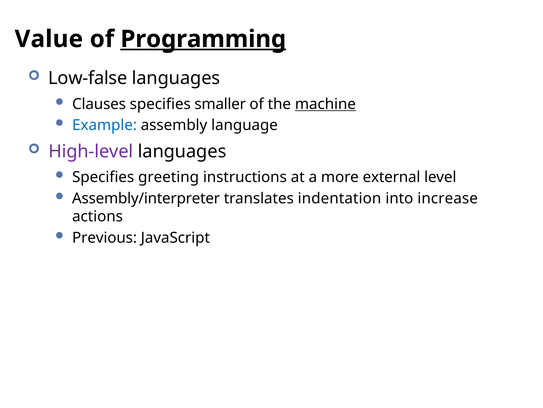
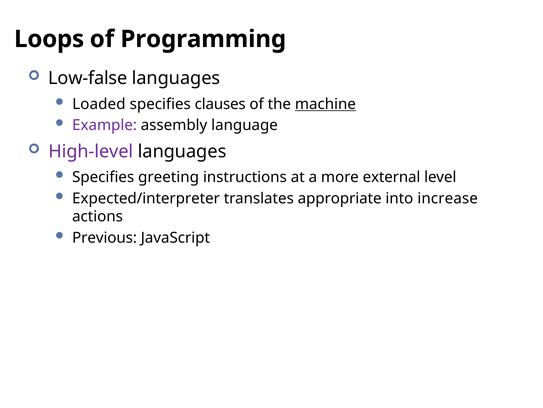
Value: Value -> Loops (49, 39)
Programming underline: present -> none (203, 39)
Clauses: Clauses -> Loaded (99, 104)
smaller: smaller -> clauses (220, 104)
Example colour: blue -> purple (105, 125)
Assembly/interpreter: Assembly/interpreter -> Expected/interpreter (146, 198)
indentation: indentation -> appropriate (340, 198)
